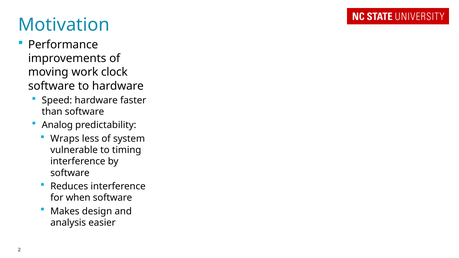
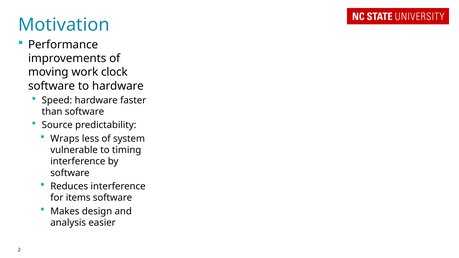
Analog: Analog -> Source (57, 125)
when: when -> items (78, 198)
